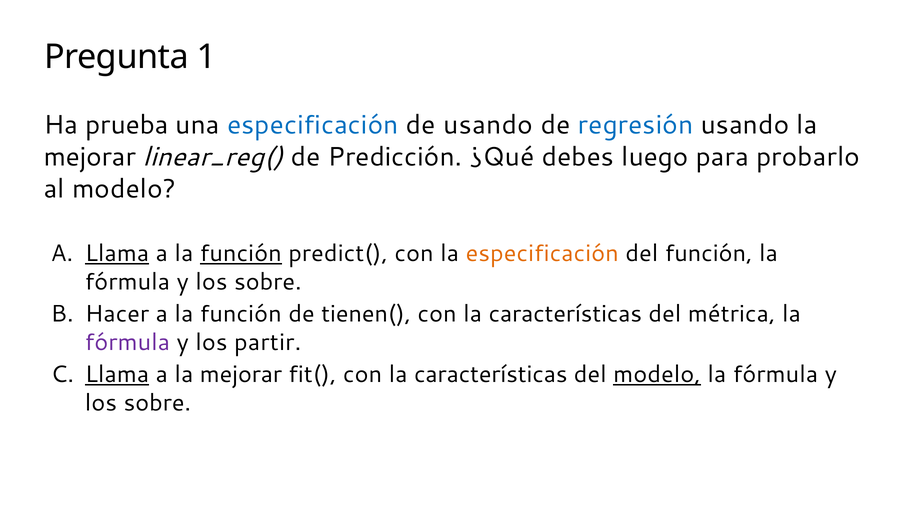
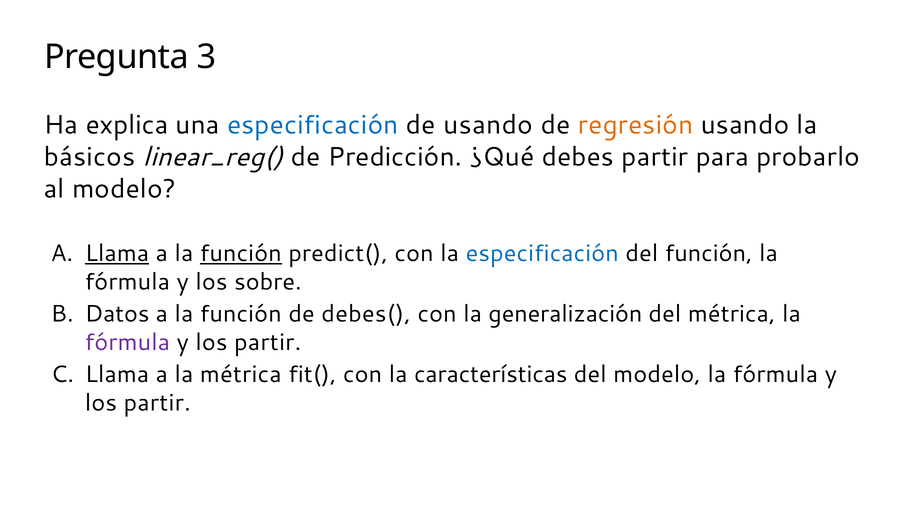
1: 1 -> 3 (207, 57)
prueba: prueba -> explica (127, 125)
regresión colour: blue -> orange (636, 125)
mejorar: mejorar -> básicos (90, 157)
debes luego: luego -> partir (655, 157)
especificación colour: orange -> blue (542, 253)
Hacer: Hacer -> Datos (117, 314)
tienen(: tienen( -> debes( (366, 314)
características: características -> generalización (565, 314)
Llama underline: present -> none (117, 374)
a la mejorar: mejorar -> métrica (241, 374)
modelo underline: present -> none (657, 374)
sobre: sobre -> partir (157, 403)
